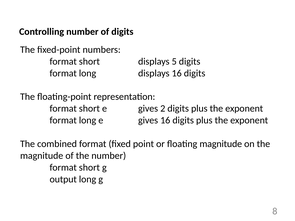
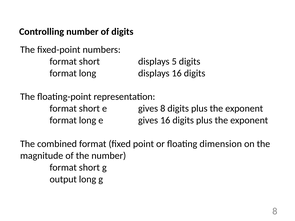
gives 2: 2 -> 8 (163, 109)
floating magnitude: magnitude -> dimension (221, 144)
